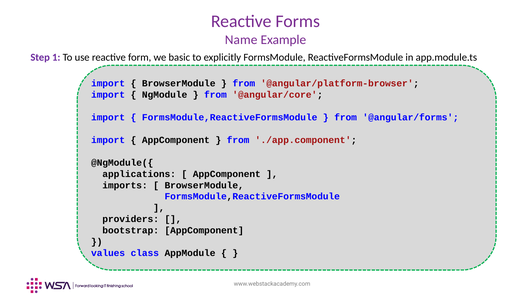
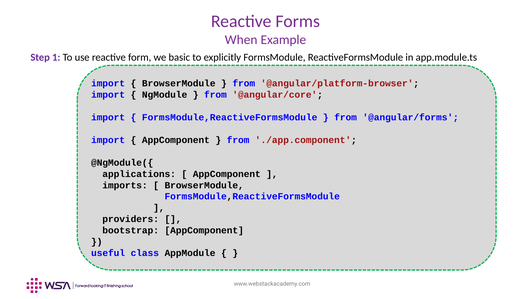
Name: Name -> When (241, 40)
values: values -> useful (108, 253)
